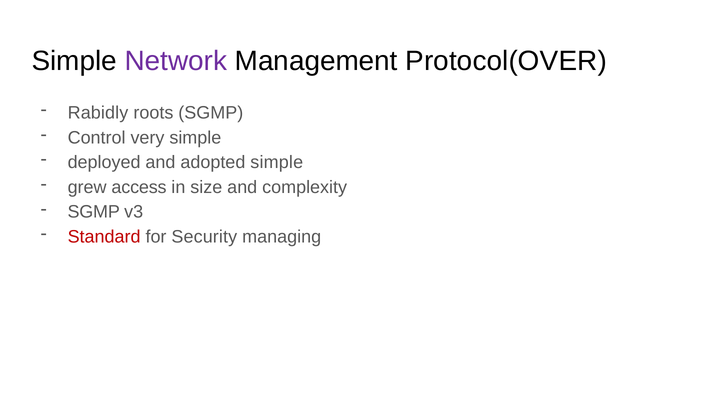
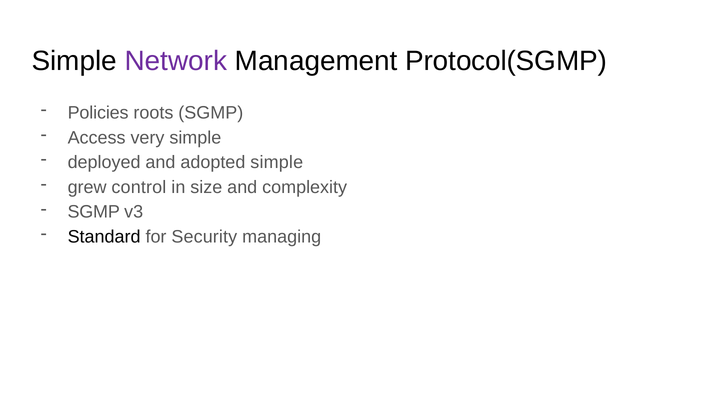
Protocol(OVER: Protocol(OVER -> Protocol(SGMP (506, 61)
Rabidly: Rabidly -> Policies (98, 113)
Control: Control -> Access (97, 138)
access: access -> control (139, 187)
Standard colour: red -> black (104, 237)
